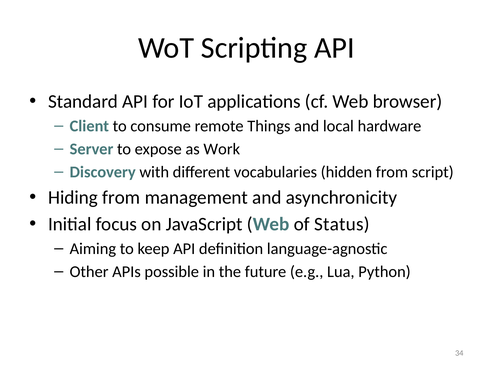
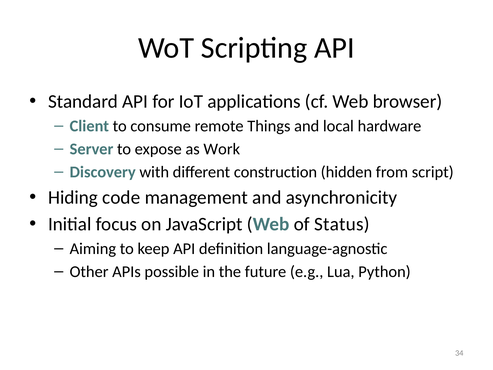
vocabularies: vocabularies -> construction (275, 172)
Hiding from: from -> code (121, 197)
